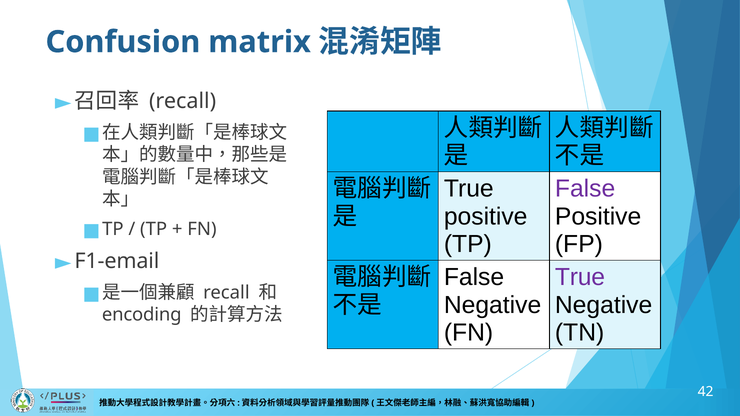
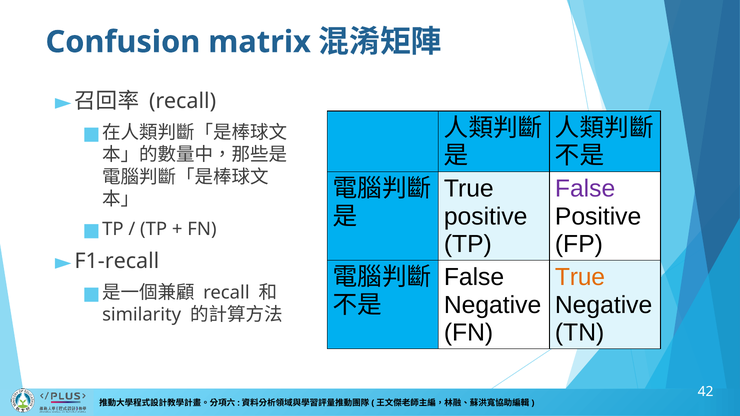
F1-email: F1-email -> F1-recall (117, 261)
True colour: purple -> orange (580, 277)
encoding: encoding -> similarity (142, 315)
